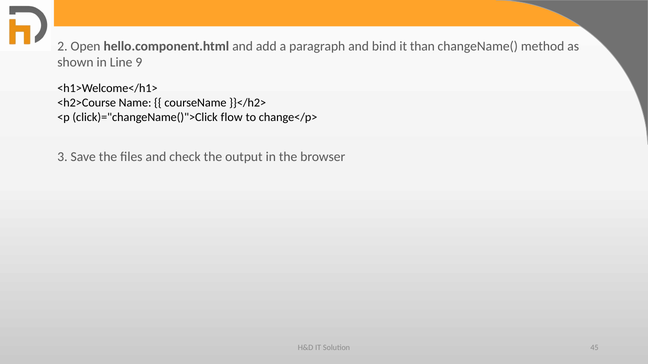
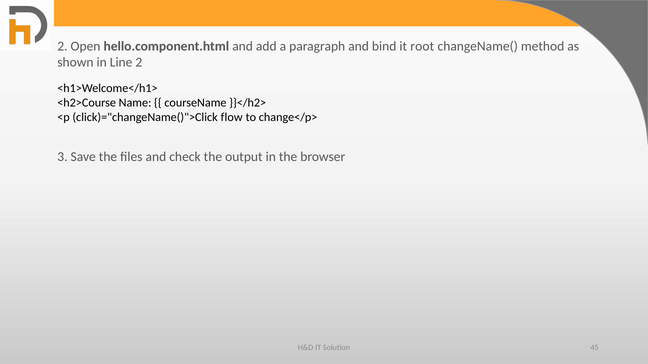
than: than -> root (422, 46)
Line 9: 9 -> 2 (139, 63)
